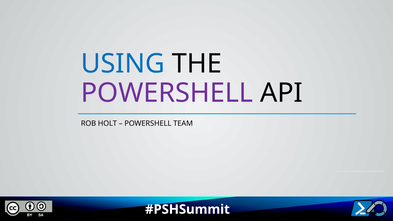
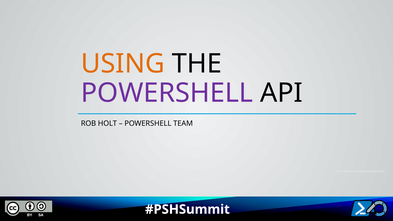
USING colour: blue -> orange (123, 64)
